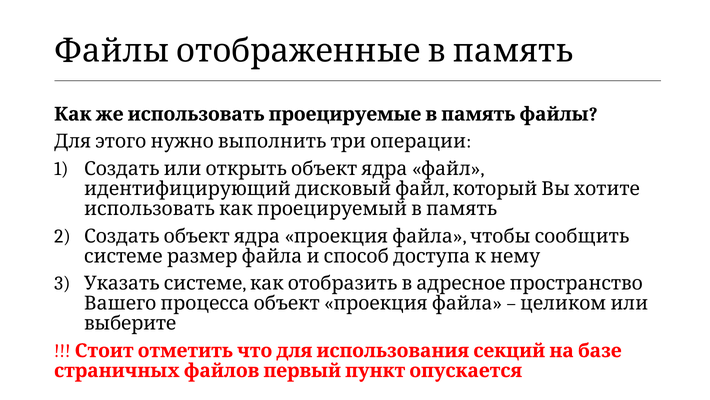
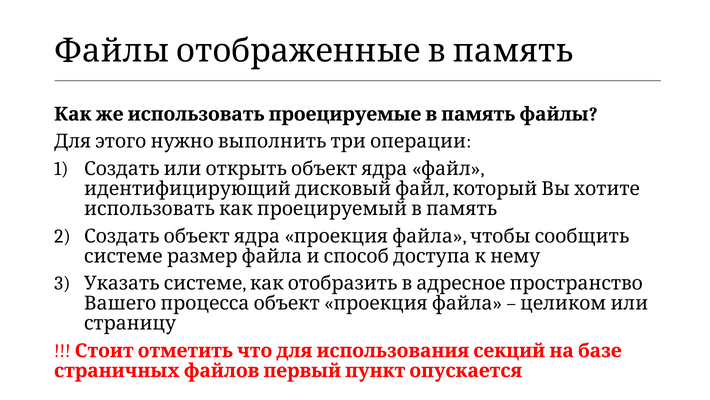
выберите: выберите -> страницу (130, 323)
